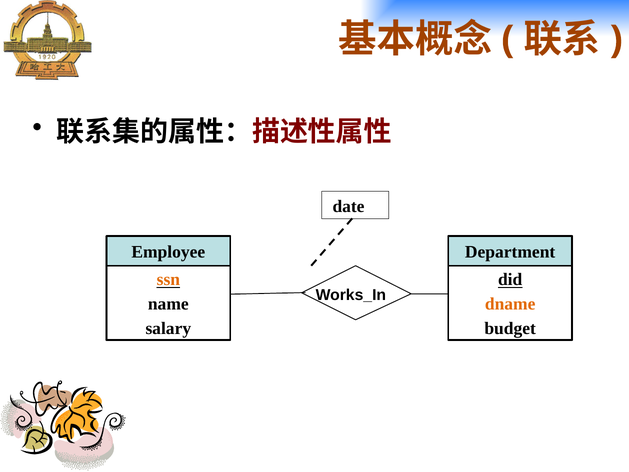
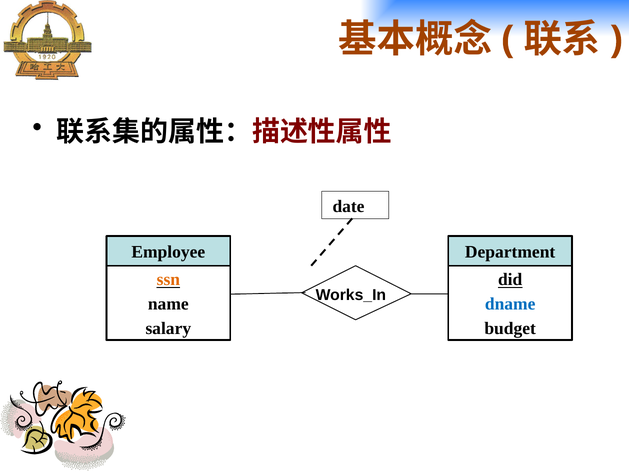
dname colour: orange -> blue (510, 304)
